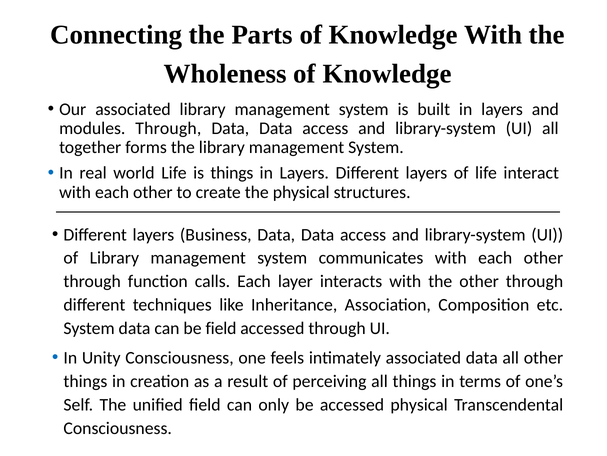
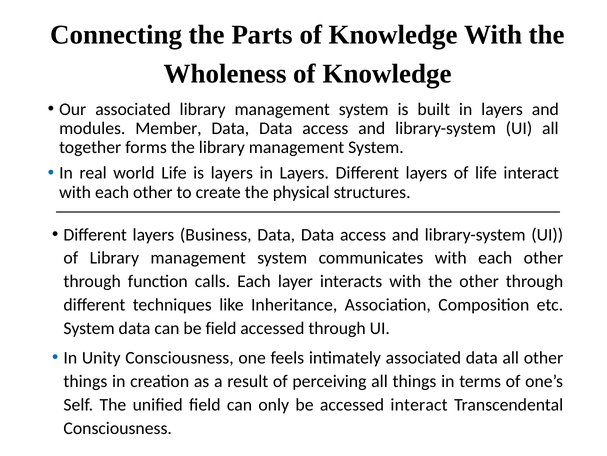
modules Through: Through -> Member (168, 128)
is things: things -> layers (232, 173)
accessed physical: physical -> interact (419, 404)
